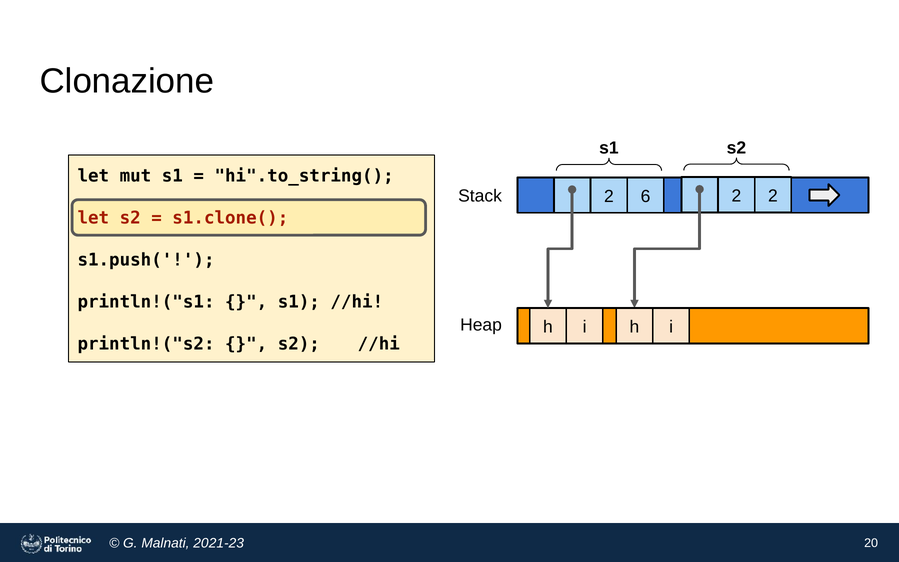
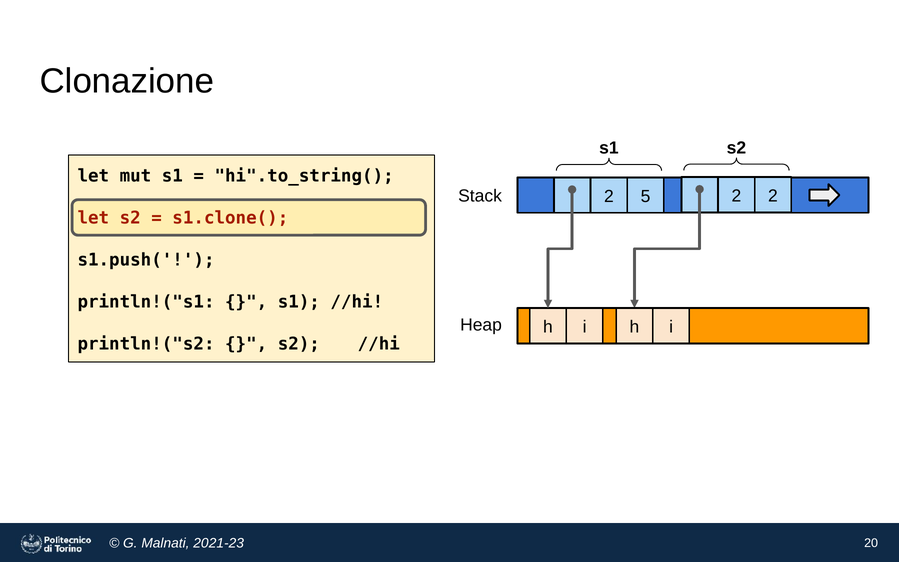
6: 6 -> 5 (646, 196)
